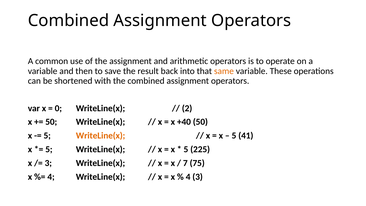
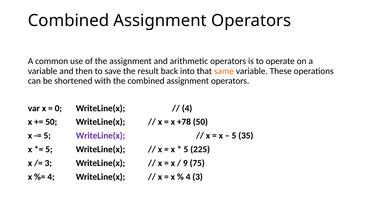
2: 2 -> 4 (187, 108)
+40: +40 -> +78 (184, 122)
WriteLine(x colour: orange -> purple (101, 136)
41: 41 -> 35 (246, 136)
7: 7 -> 9 (185, 163)
